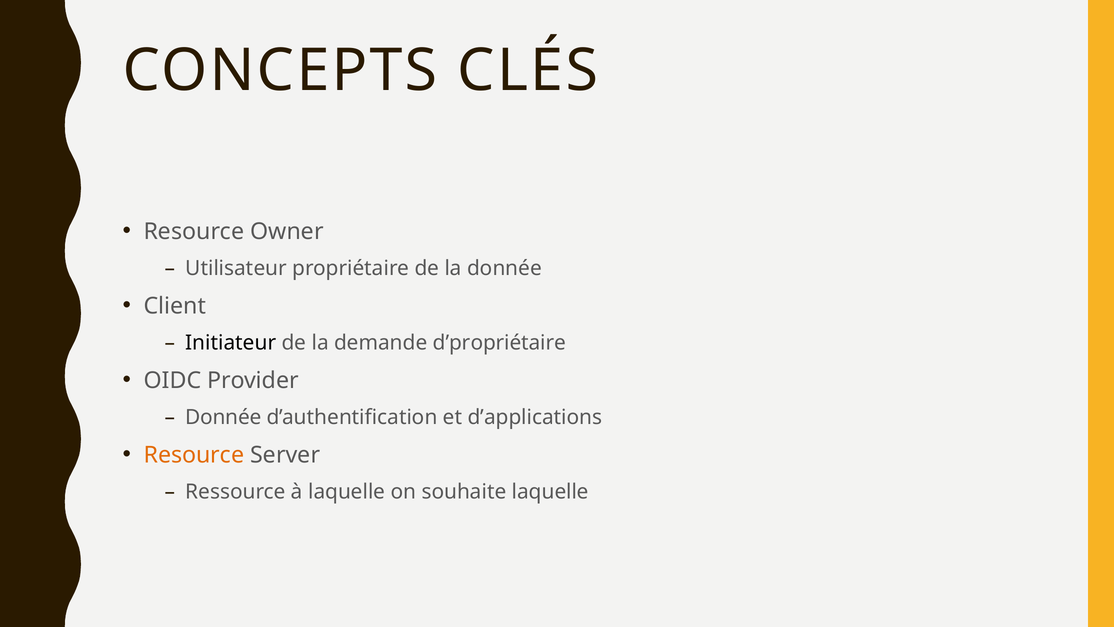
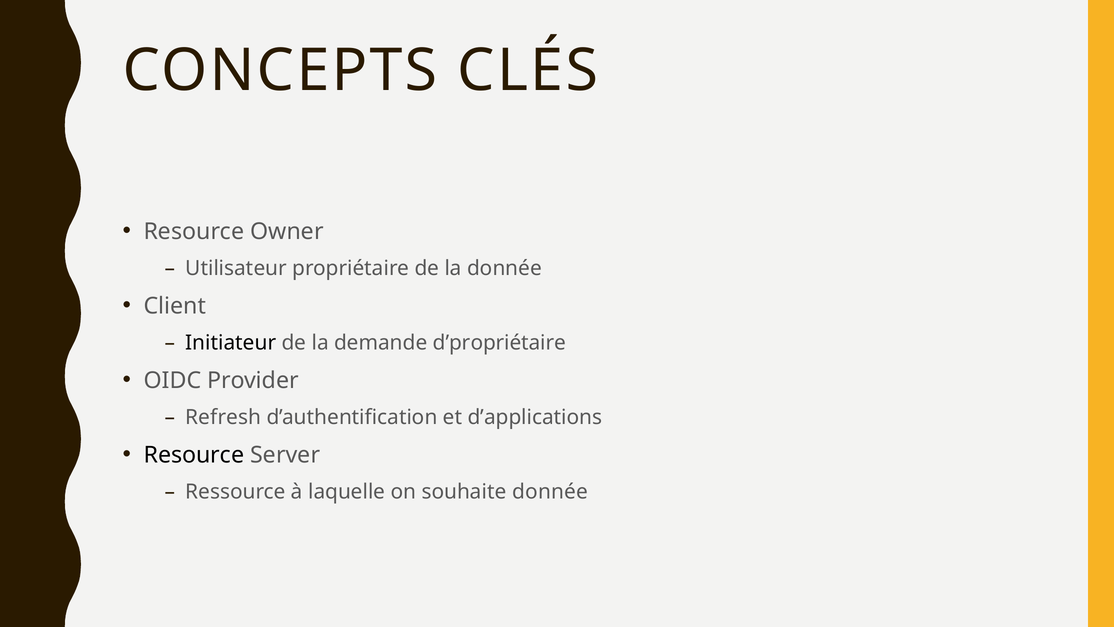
Donnée: Donnée -> Refresh (223, 417)
Resource colour: orange -> black (194, 455)
souhaite laquelle: laquelle -> donnée (550, 492)
